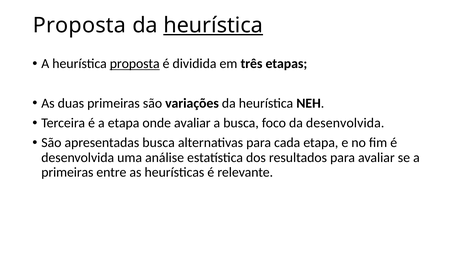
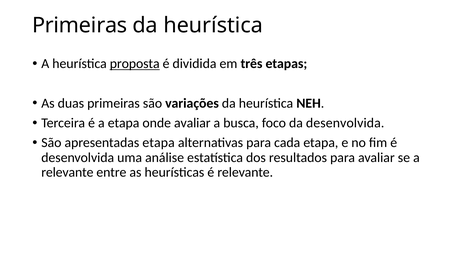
Proposta: Proposta -> Primeiras (80, 26)
heurística underline: present -> none (213, 26)
apresentadas busca: busca -> etapa (159, 143)
primeiras: primeiras -> relevante (67, 173)
